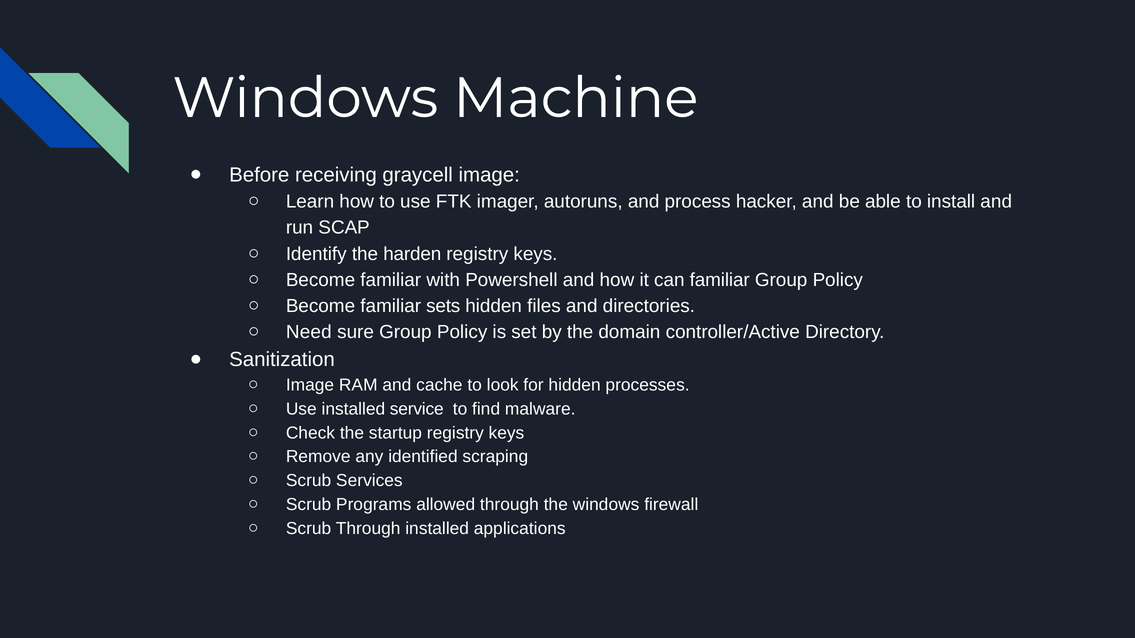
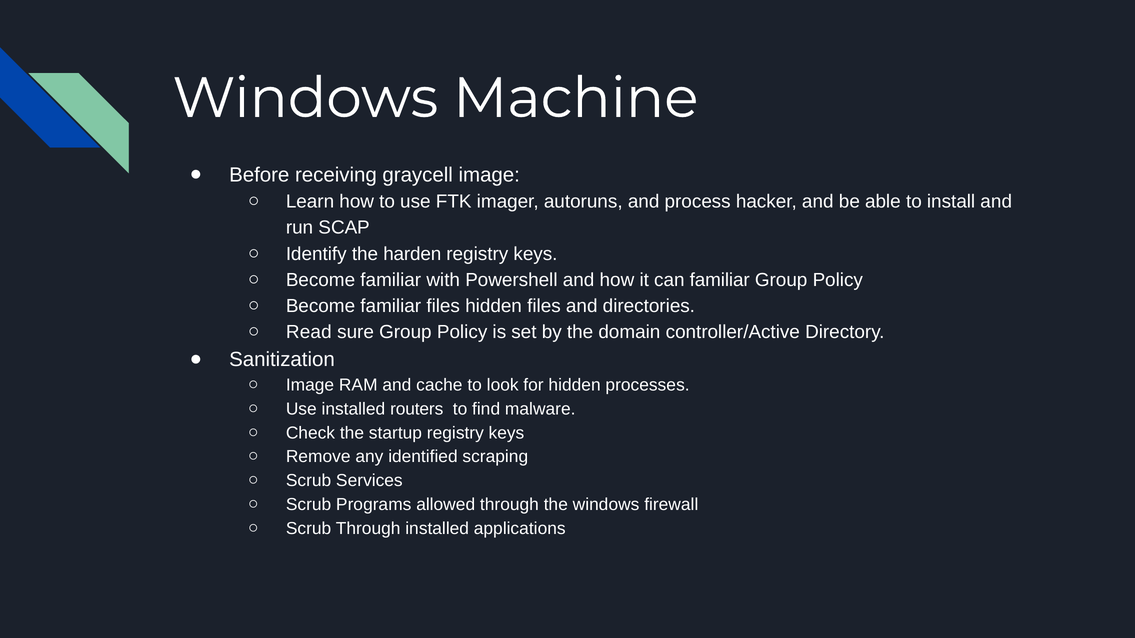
familiar sets: sets -> files (443, 306)
Need: Need -> Read (309, 332)
service: service -> routers (417, 409)
